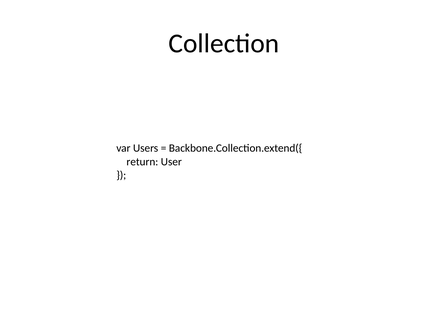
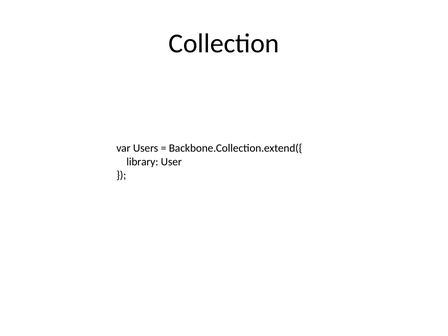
return: return -> library (142, 162)
